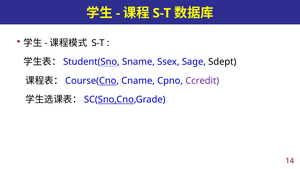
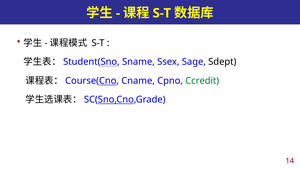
Ccredit colour: purple -> green (202, 81)
